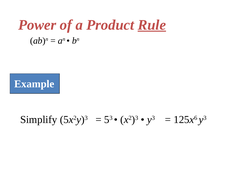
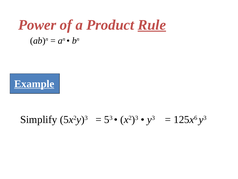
Example underline: none -> present (34, 84)
